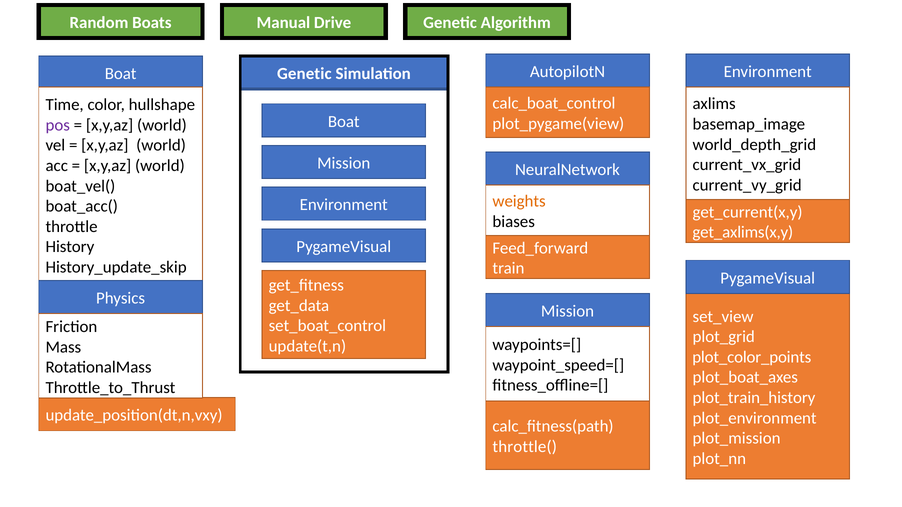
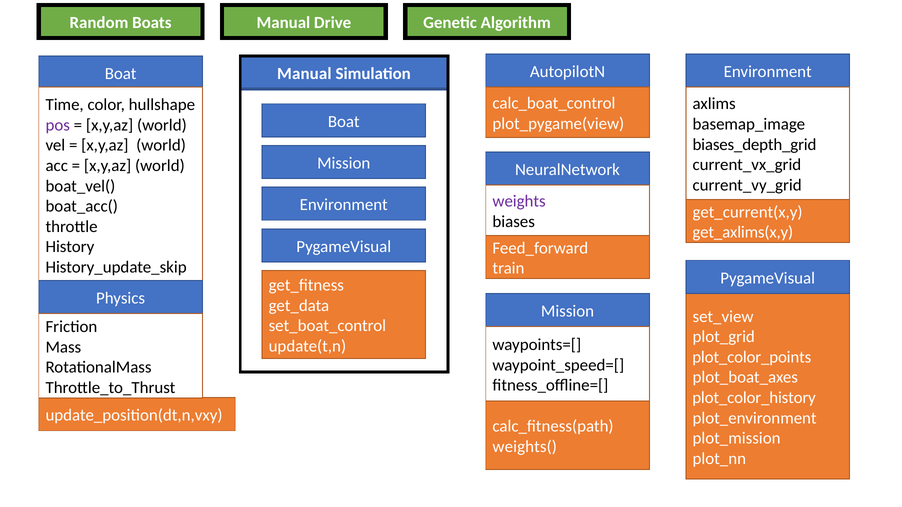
Genetic: Genetic -> Manual (304, 74)
world_depth_grid: world_depth_grid -> biases_depth_grid (754, 145)
weights colour: orange -> purple (519, 201)
plot_train_history: plot_train_history -> plot_color_history (754, 398)
throttle(: throttle( -> weights( (525, 447)
